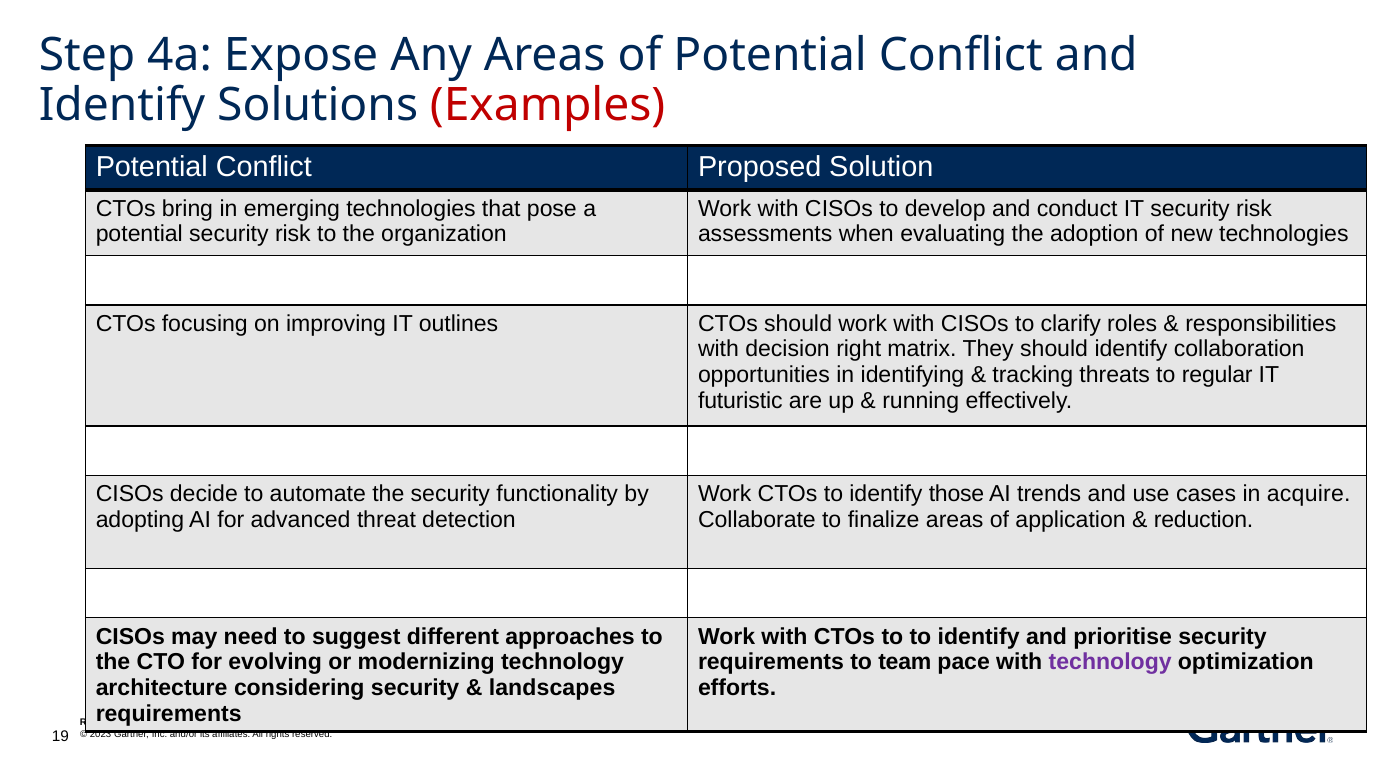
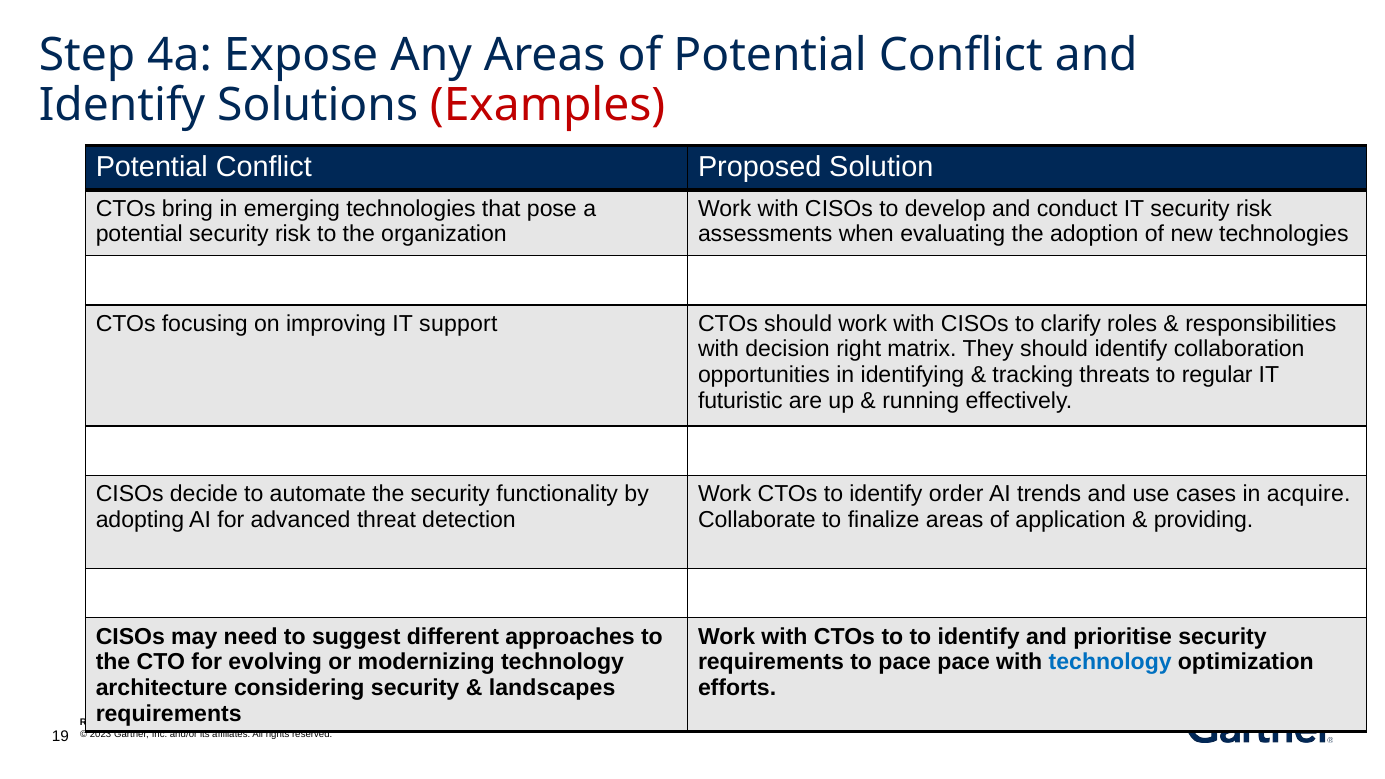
outlines: outlines -> support (458, 323)
those: those -> order (956, 494)
reduction: reduction -> providing (1203, 520)
to team: team -> pace (905, 662)
technology colour: purple -> blue (1110, 662)
